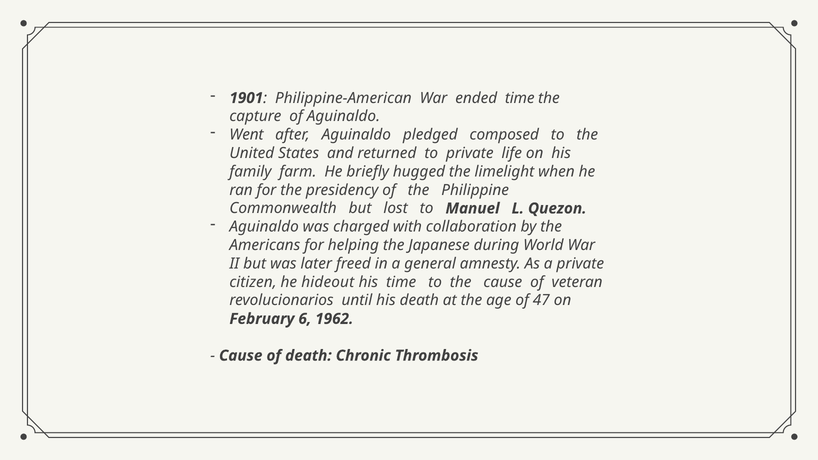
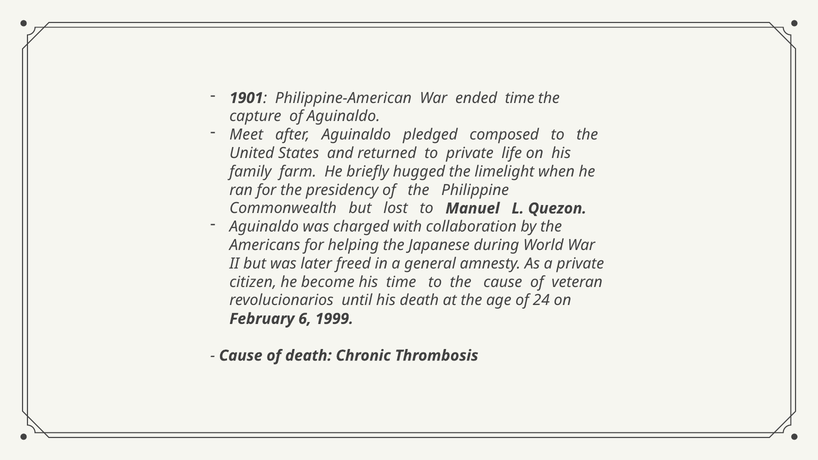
Went: Went -> Meet (246, 135)
hideout: hideout -> become (328, 282)
47: 47 -> 24 (541, 301)
1962: 1962 -> 1999 (334, 319)
